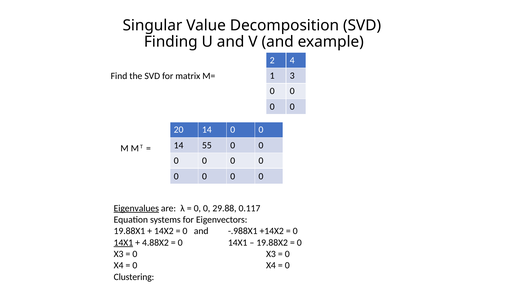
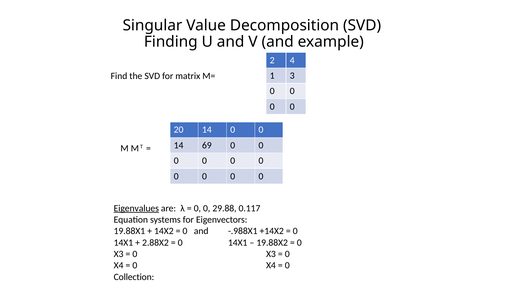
55: 55 -> 69 (207, 145)
14X1 underline: present -> none (123, 242)
4.88X2: 4.88X2 -> 2.88X2 (155, 242)
Clustering: Clustering -> Collection (134, 277)
